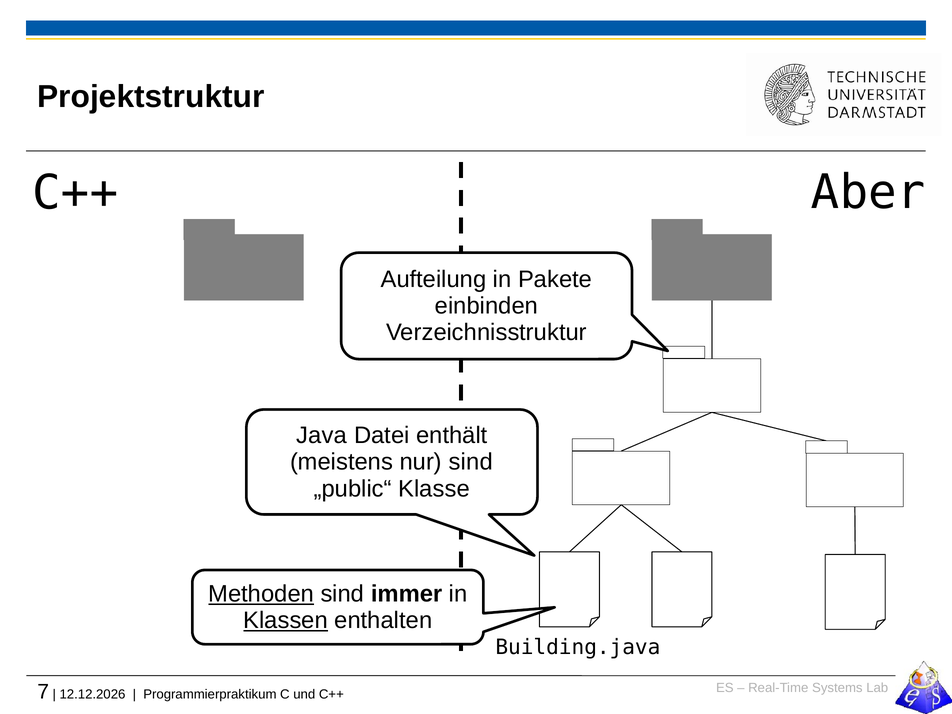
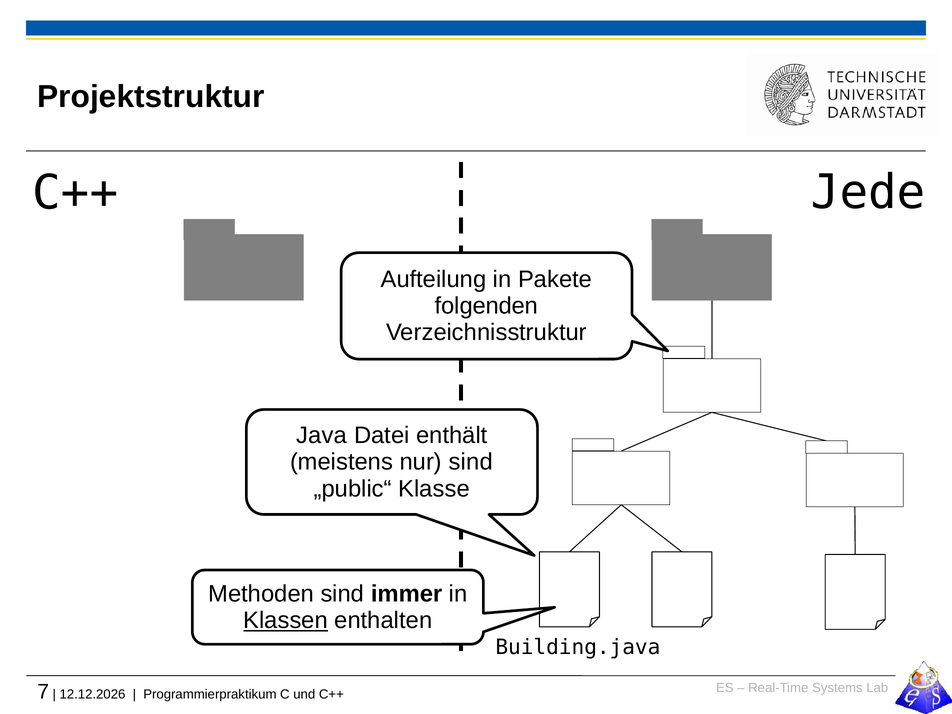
Aber: Aber -> Jede (868, 192)
einbinden: einbinden -> folgenden (487, 306)
Methoden underline: present -> none (261, 594)
